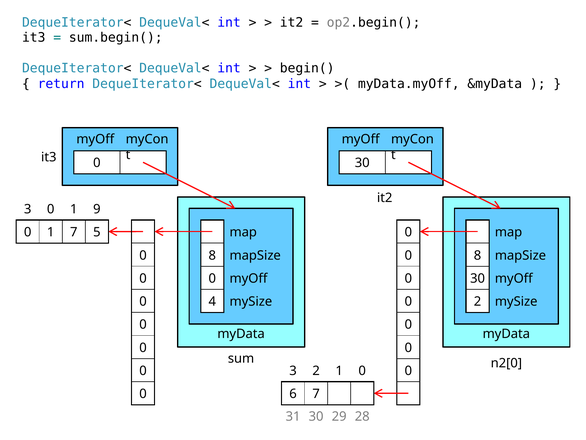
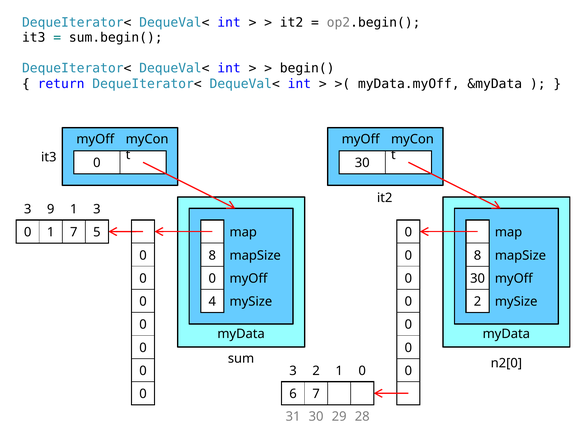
3 0: 0 -> 9 (51, 209)
1 9: 9 -> 3 (97, 209)
